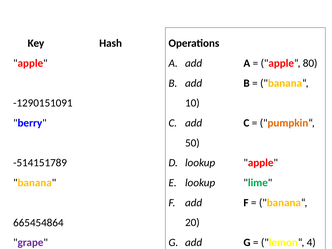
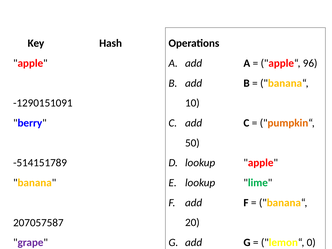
80: 80 -> 96 (310, 63)
665454864: 665454864 -> 207057587 (38, 223)
4: 4 -> 0 (311, 242)
